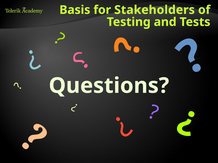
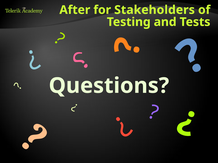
Basis: Basis -> After (75, 10)
